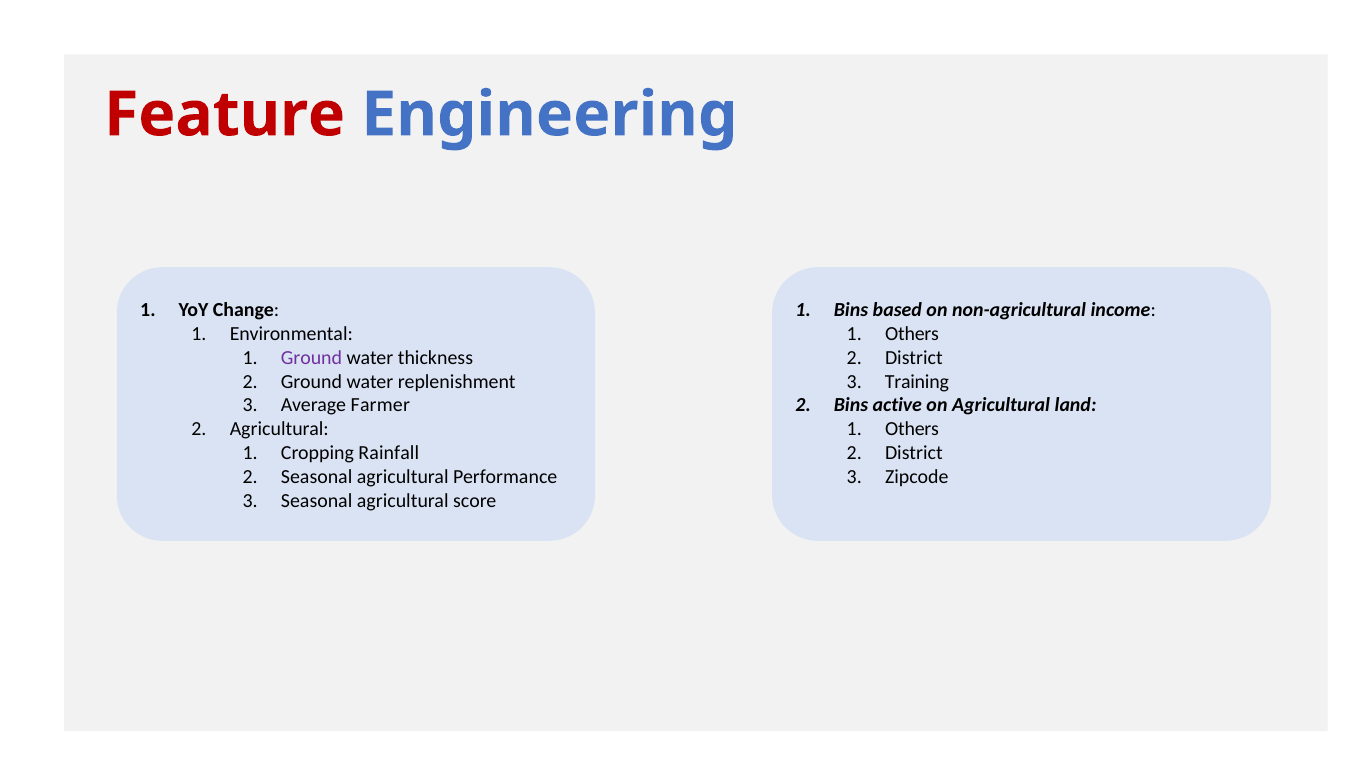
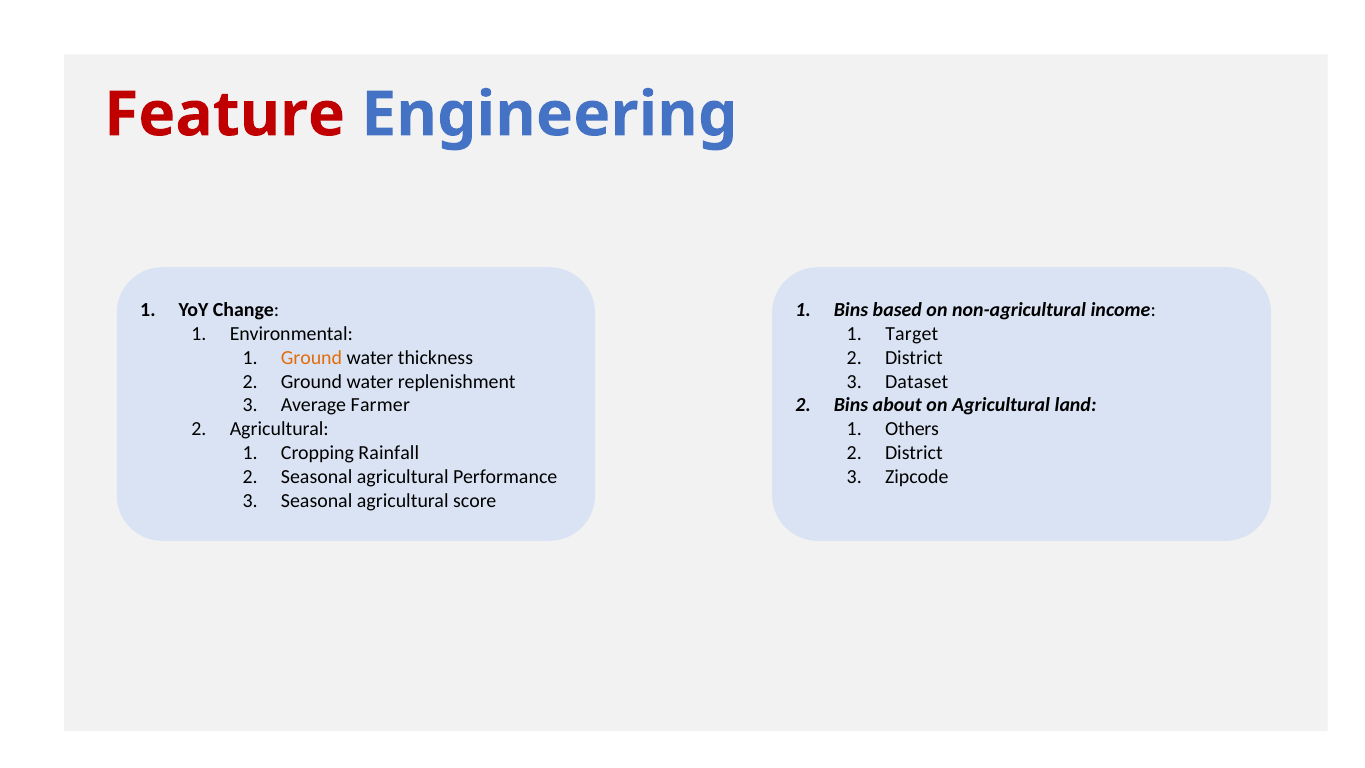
Others: Others -> Target (912, 334)
Ground colour: purple -> orange (312, 357)
Training: Training -> Dataset (917, 381)
active: active -> about (897, 405)
